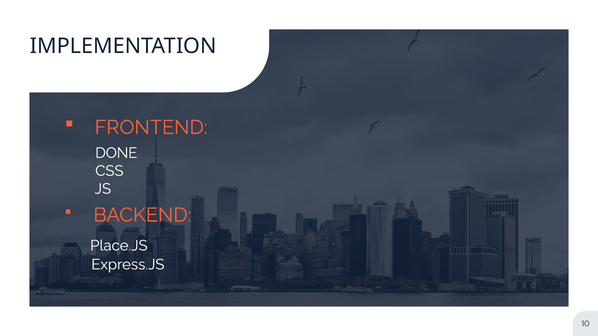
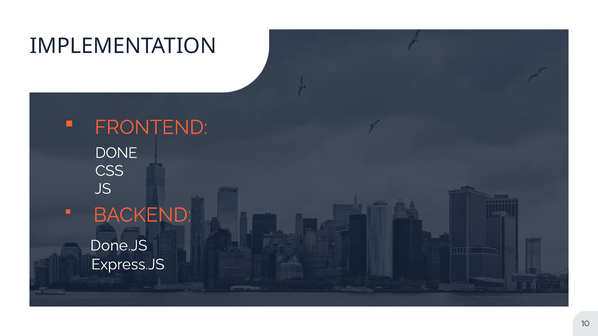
Place.JS: Place.JS -> Done.JS (119, 246)
